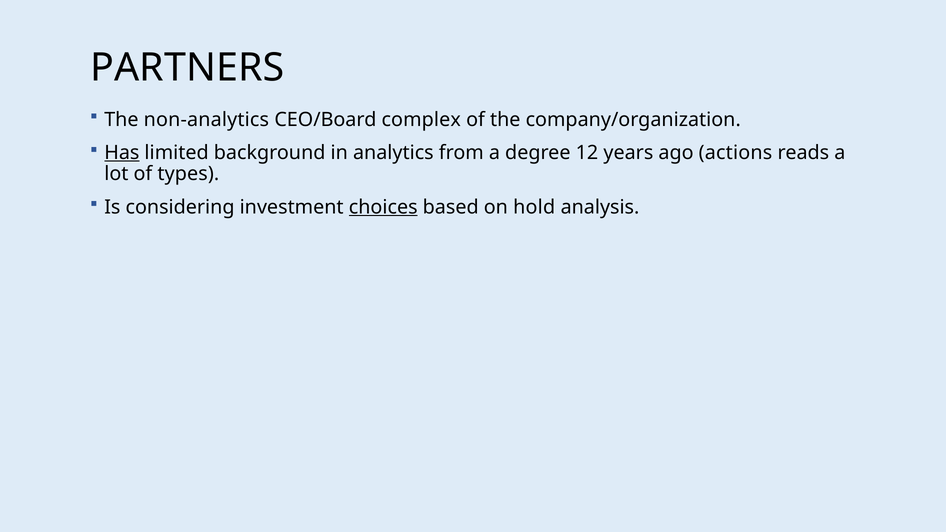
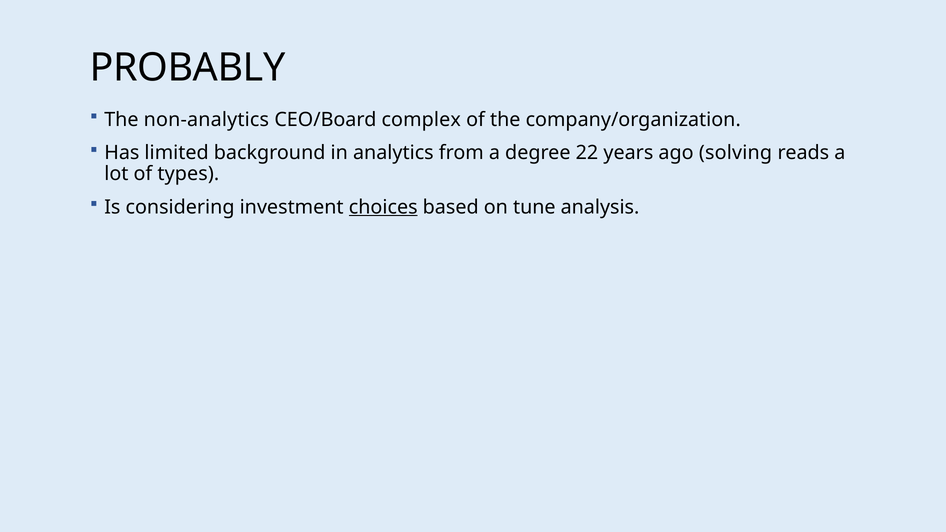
PARTNERS: PARTNERS -> PROBABLY (188, 68)
Has underline: present -> none (122, 153)
12: 12 -> 22 (587, 153)
actions: actions -> solving (736, 153)
hold: hold -> tune (534, 207)
